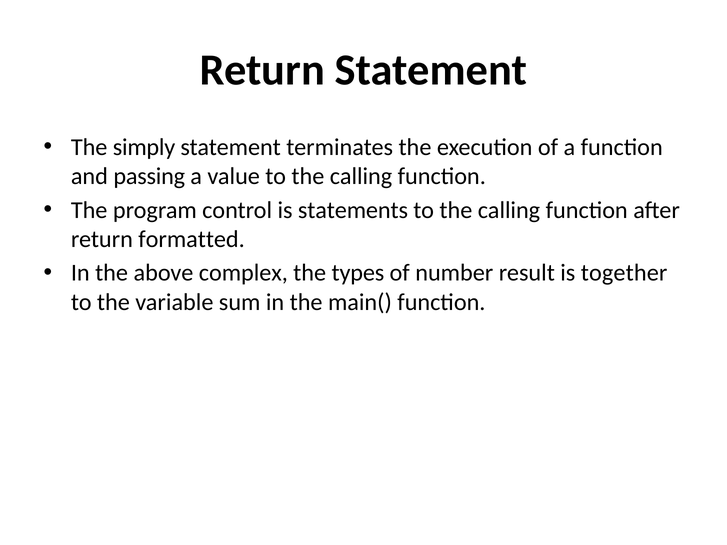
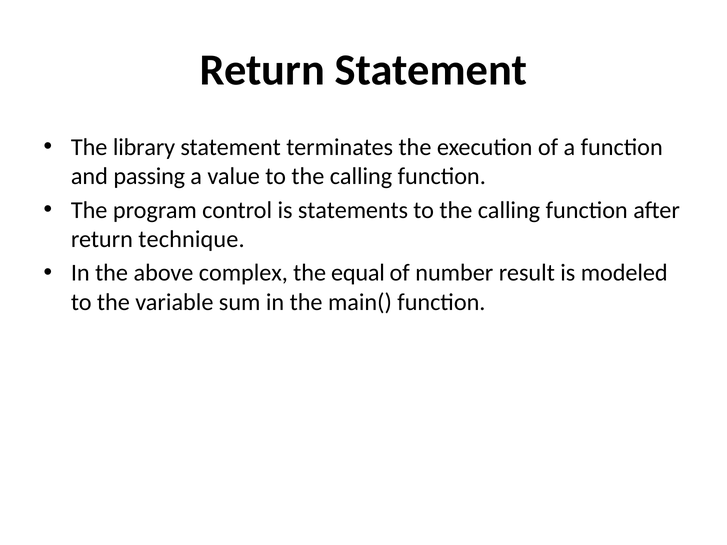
simply: simply -> library (144, 147)
formatted: formatted -> technique (192, 239)
types: types -> equal (358, 273)
together: together -> modeled (624, 273)
